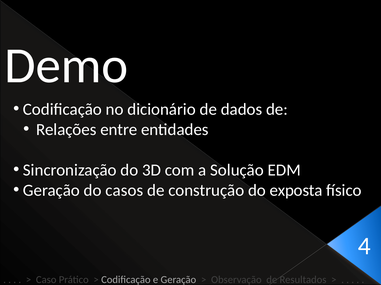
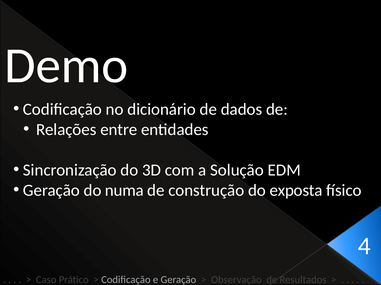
casos: casos -> numa (124, 191)
